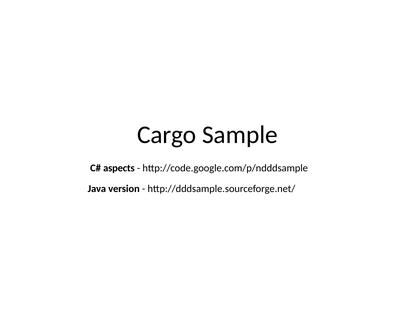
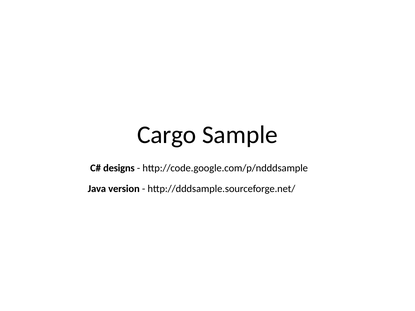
aspects: aspects -> designs (119, 168)
